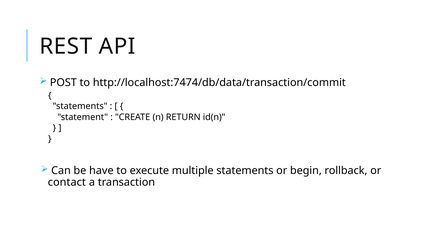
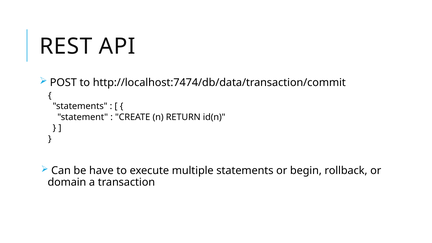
contact: contact -> domain (67, 182)
